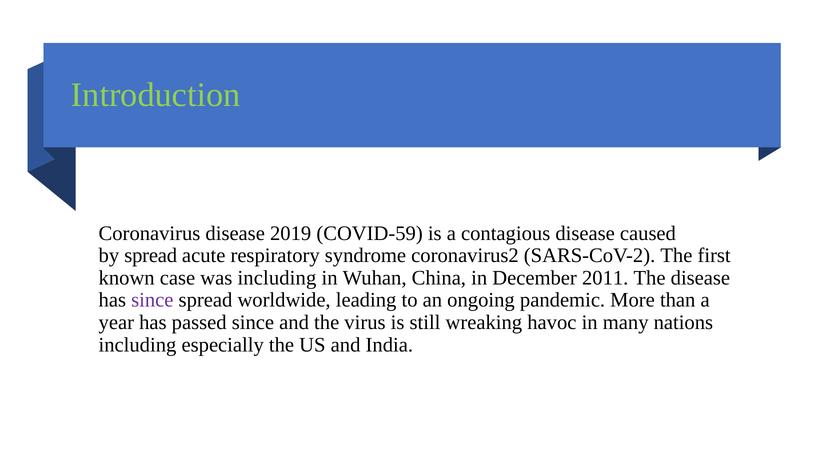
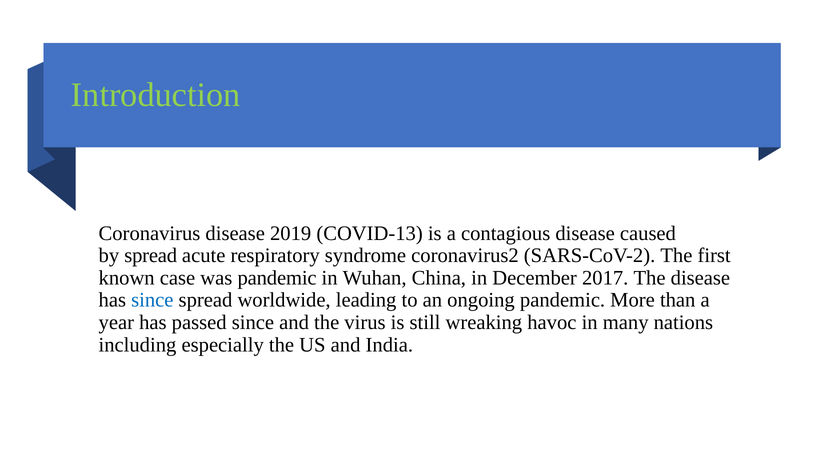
COVID-59: COVID-59 -> COVID-13 (370, 233)
was including: including -> pandemic (277, 278)
2011: 2011 -> 2017 (605, 278)
since colour: purple -> blue (152, 300)
